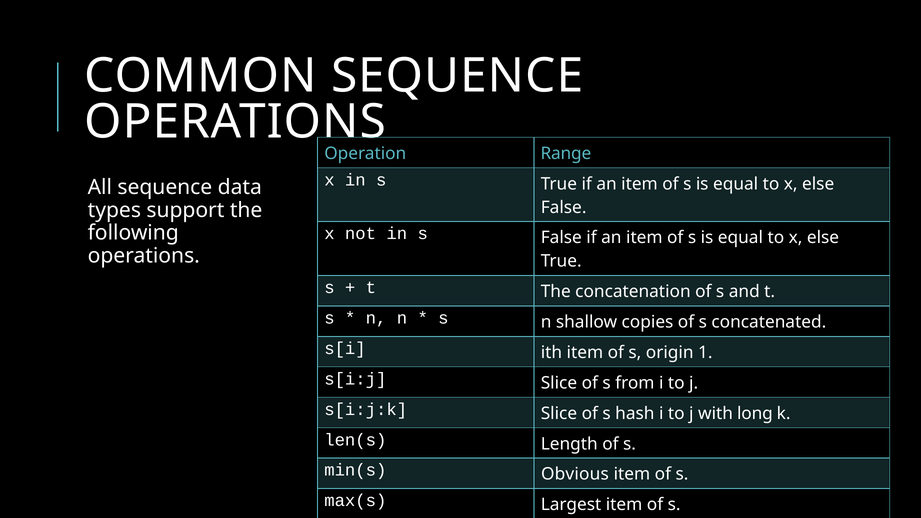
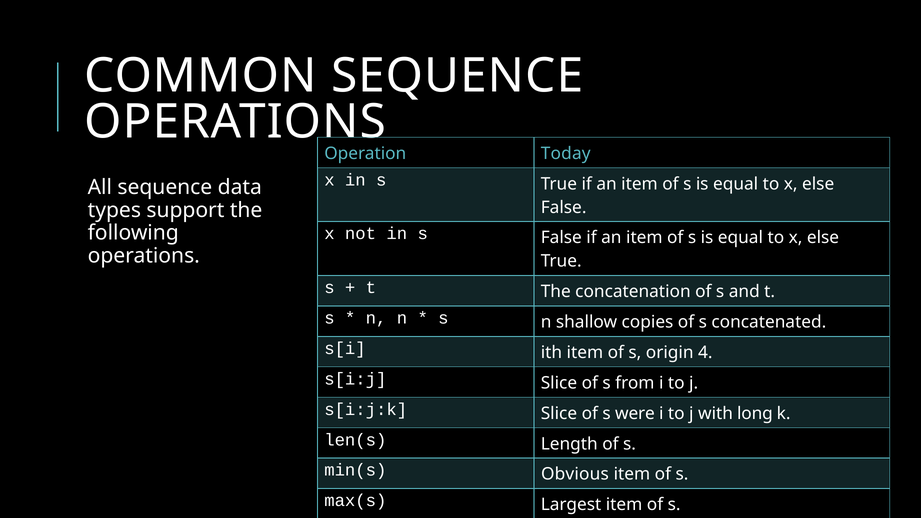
Range: Range -> Today (566, 153)
1: 1 -> 4 (705, 353)
hash: hash -> were (635, 413)
